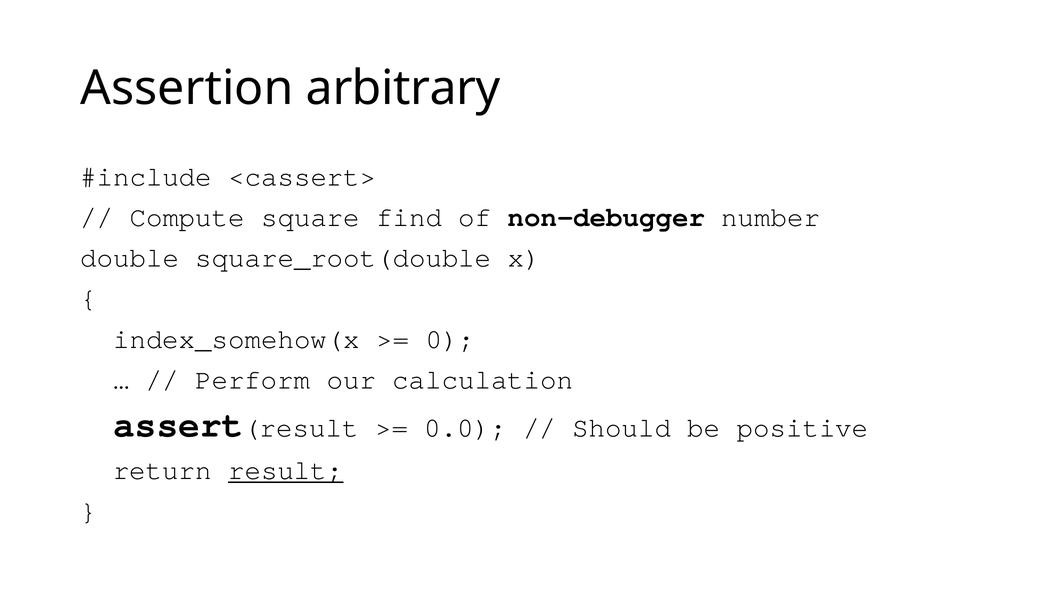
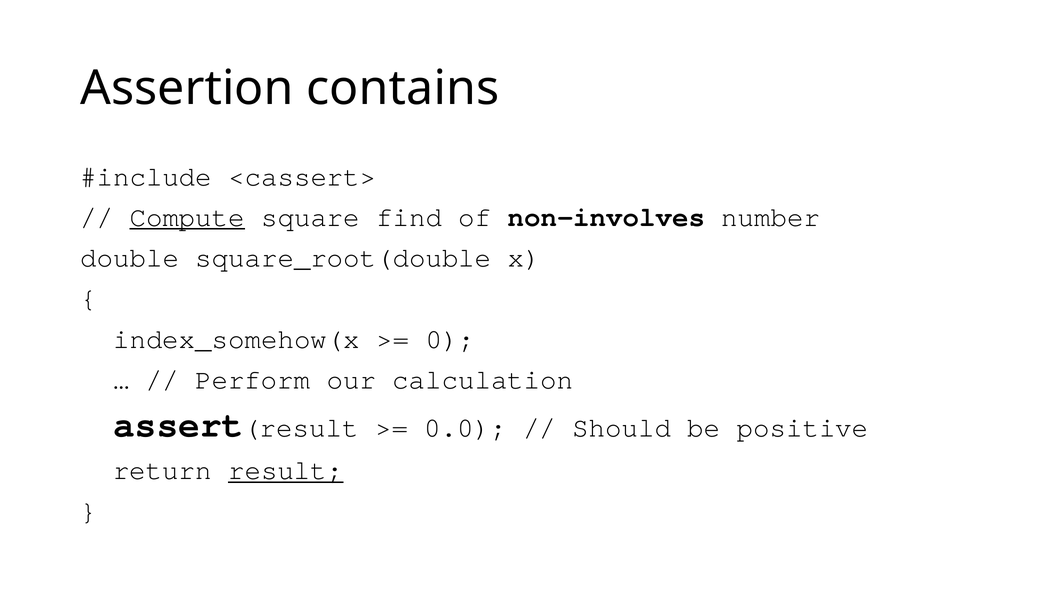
arbitrary: arbitrary -> contains (403, 89)
Compute underline: none -> present (187, 217)
non-debugger: non-debugger -> non-involves (606, 217)
